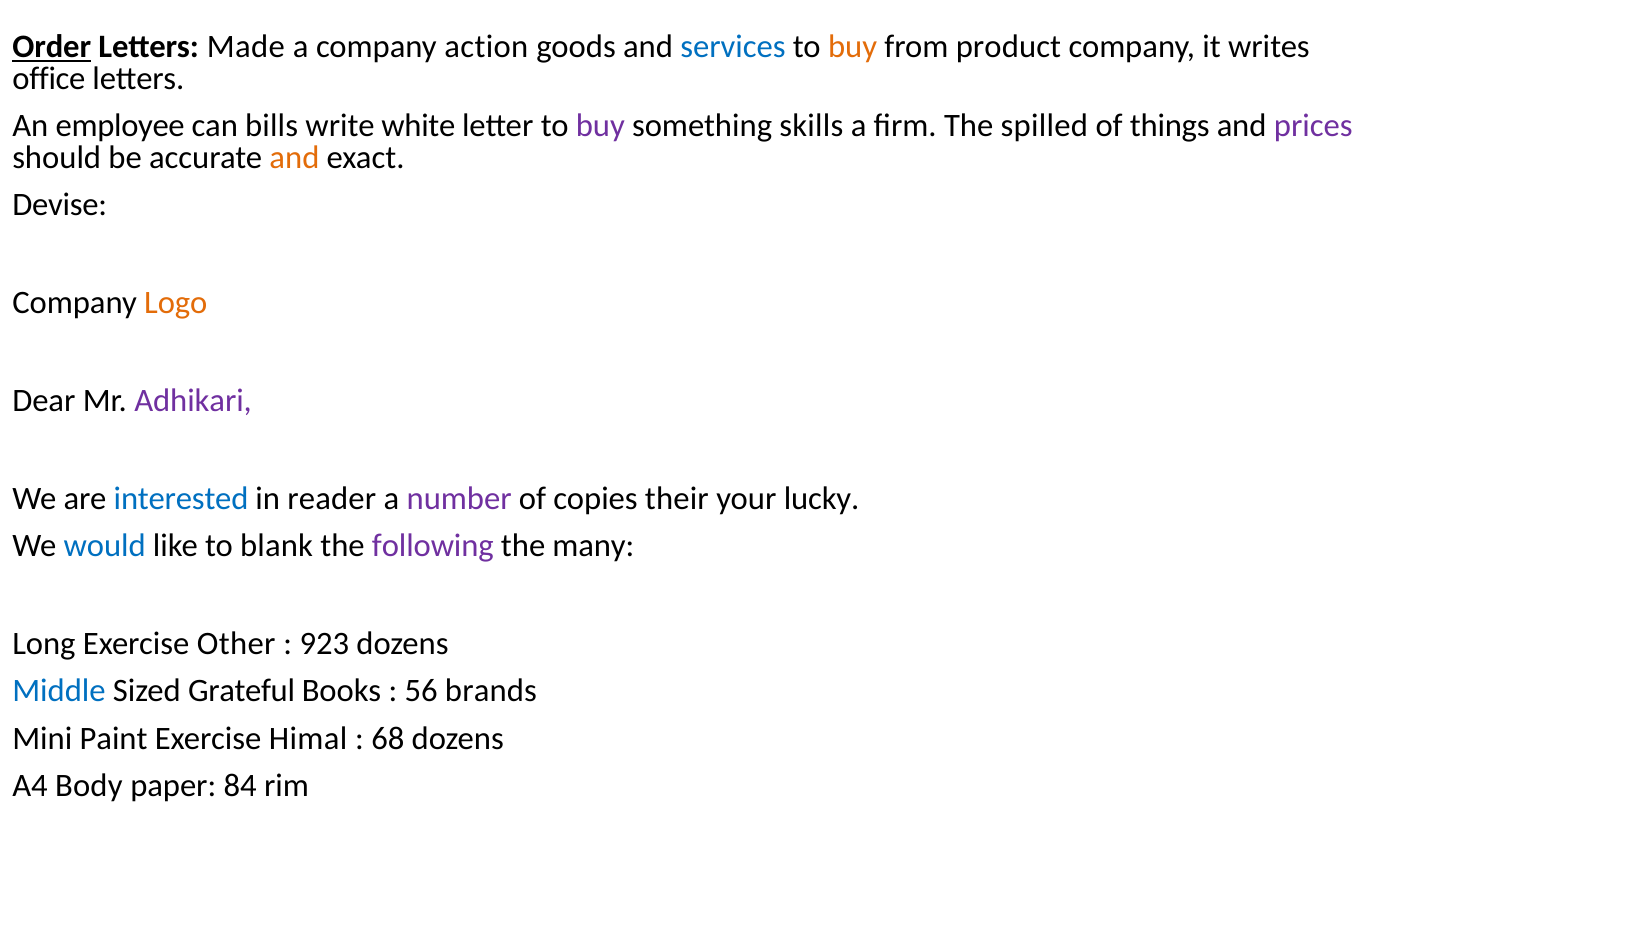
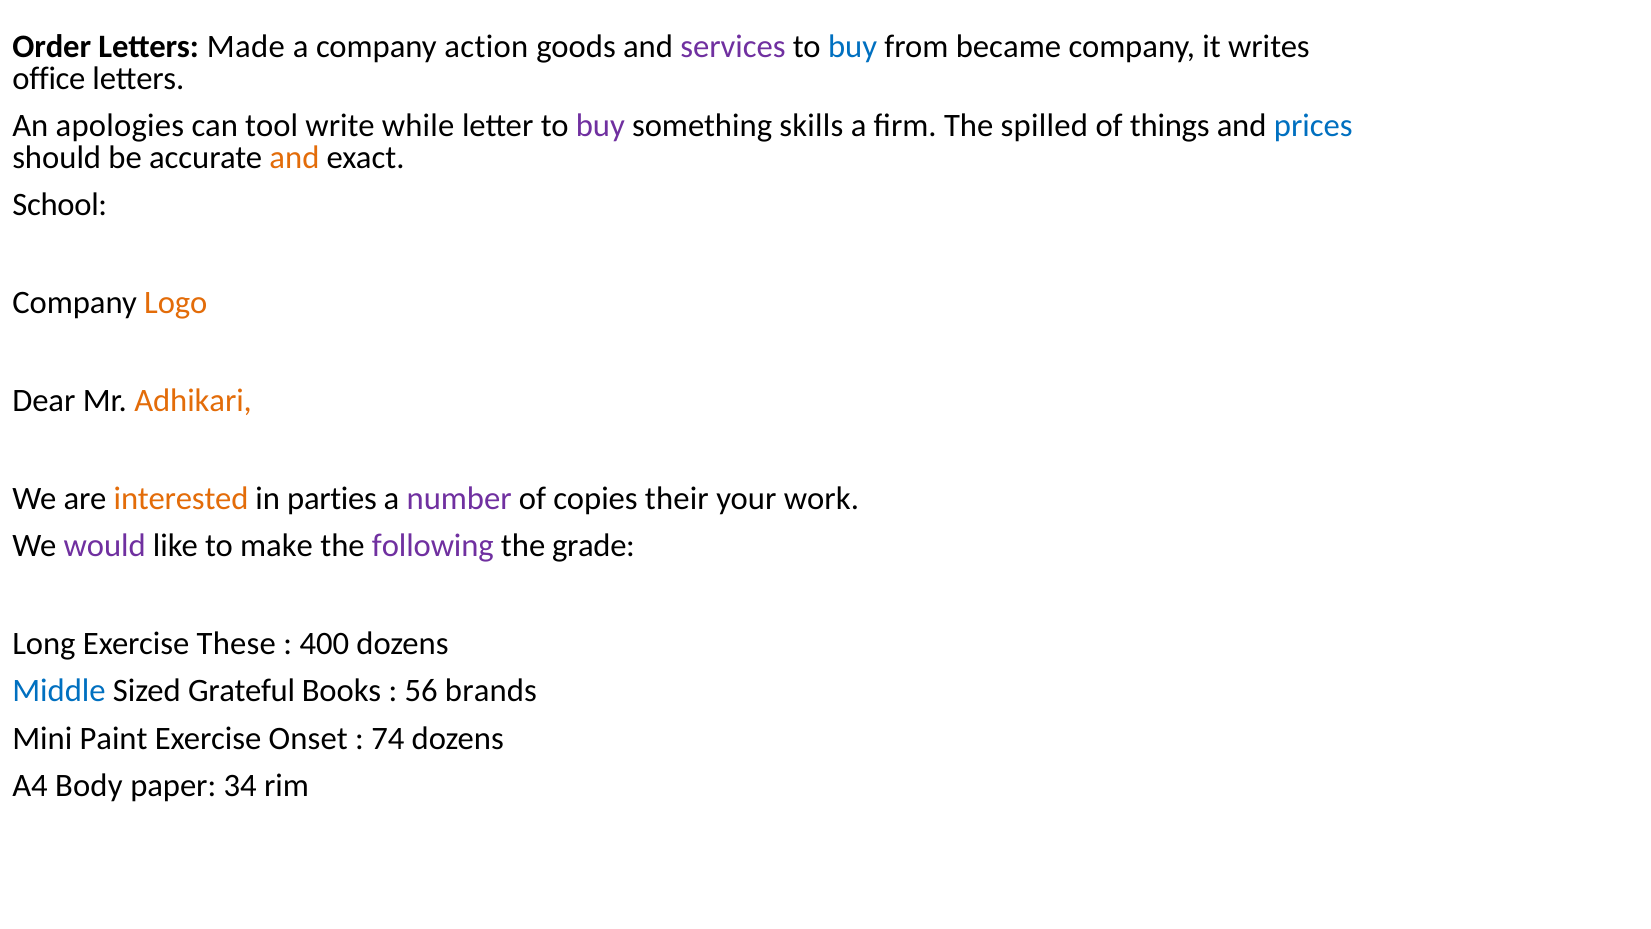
Order underline: present -> none (52, 47)
services colour: blue -> purple (733, 47)
buy colour: orange -> blue (853, 47)
product: product -> became (1008, 47)
employee: employee -> apologies (120, 126)
bills: bills -> tool (272, 126)
white: white -> while (418, 126)
prices colour: purple -> blue (1313, 126)
Devise: Devise -> School (60, 205)
Adhikari colour: purple -> orange (193, 401)
interested colour: blue -> orange (181, 499)
reader: reader -> parties (332, 499)
lucky: lucky -> work (821, 499)
would colour: blue -> purple (105, 546)
blank: blank -> make (277, 546)
many: many -> grade (593, 546)
Other: Other -> These (236, 644)
923: 923 -> 400 (324, 644)
Himal: Himal -> Onset (308, 738)
68: 68 -> 74 (388, 738)
84: 84 -> 34 (240, 785)
